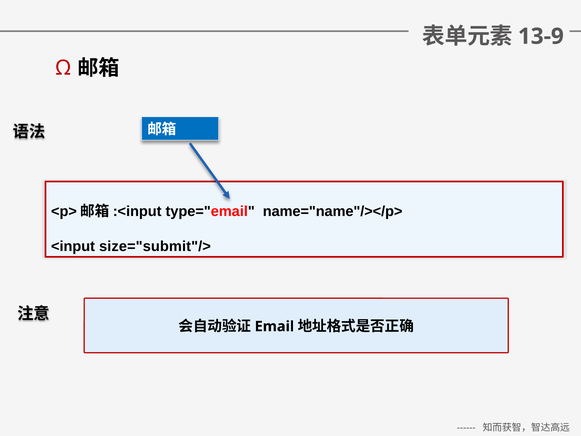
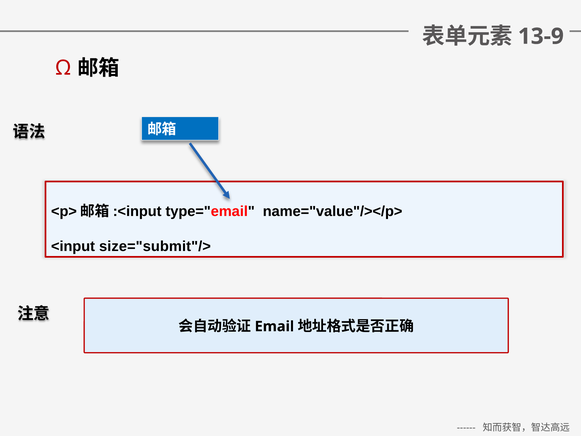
name="name"/></p>: name="name"/></p> -> name="value"/></p> (333, 211)
